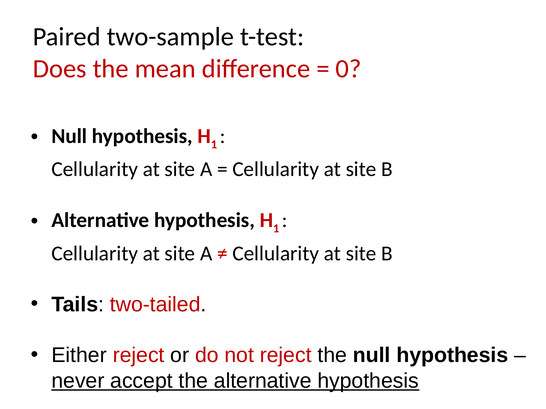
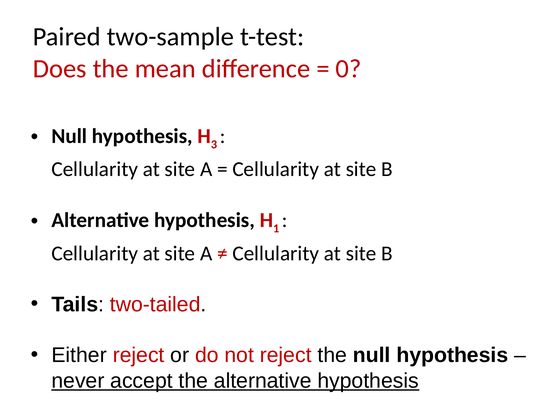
1: 1 -> 3 (214, 145)
